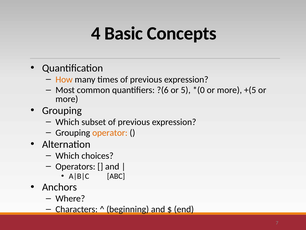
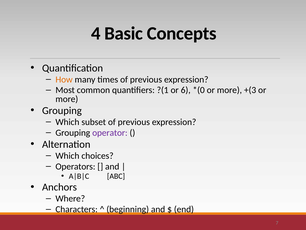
?(6: ?(6 -> ?(1 (163, 90)
5: 5 -> 6 (186, 90)
+(5: +(5 -> +(3 (250, 90)
operator colour: orange -> purple (110, 132)
